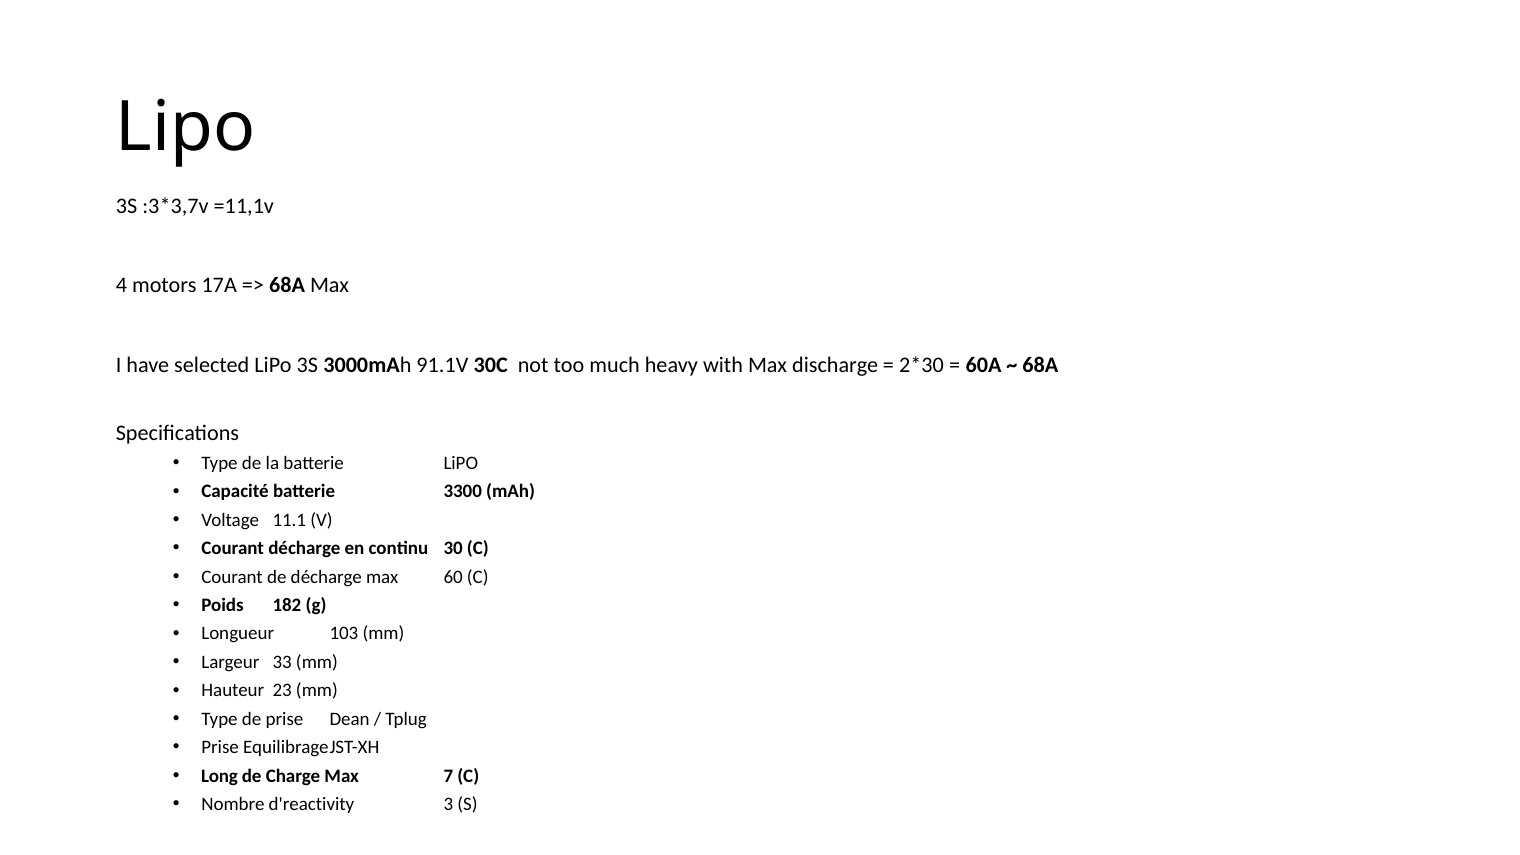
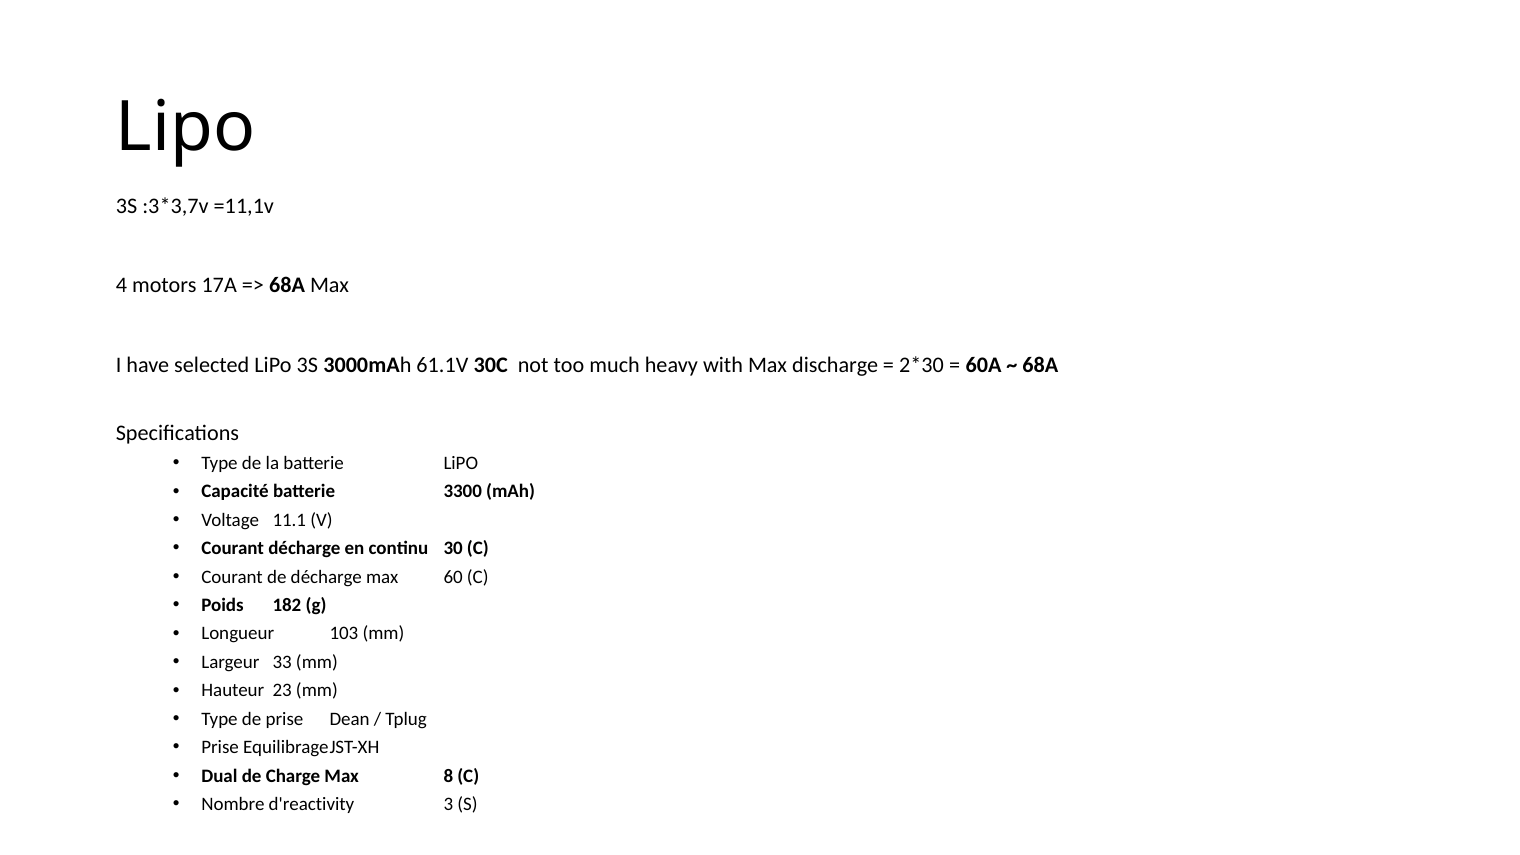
91.1V: 91.1V -> 61.1V (442, 365)
Long: Long -> Dual (219, 776)
7: 7 -> 8 (448, 776)
